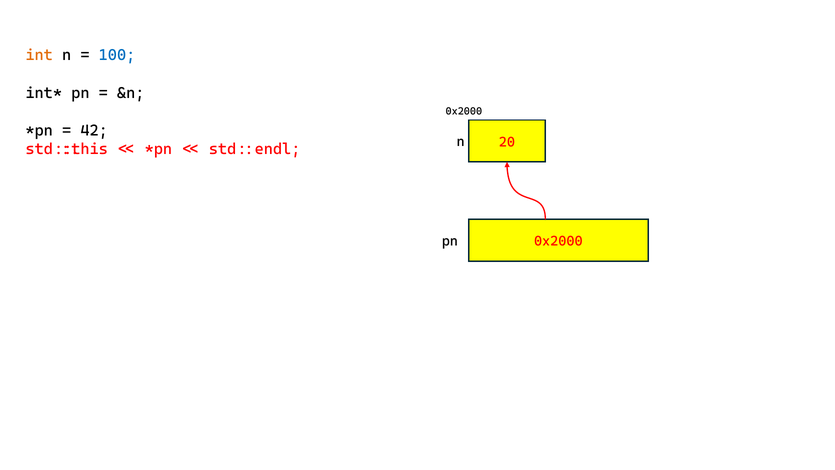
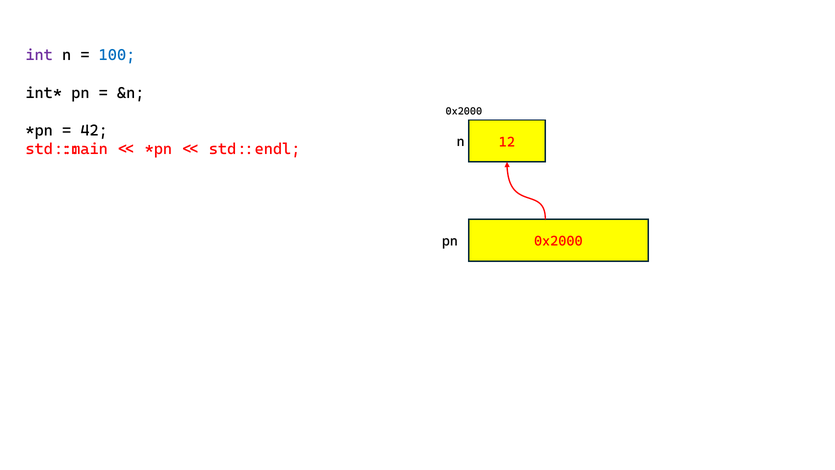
int colour: orange -> purple (39, 55)
std::this: std::this -> std::main (67, 149)
20: 20 -> 12 (507, 142)
